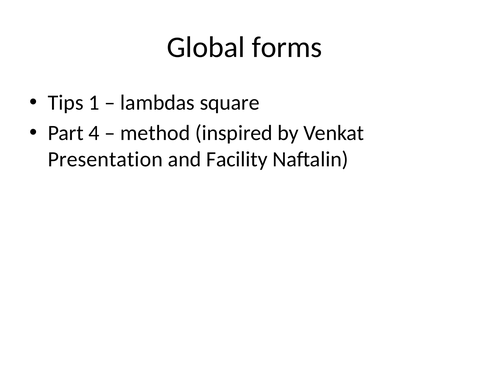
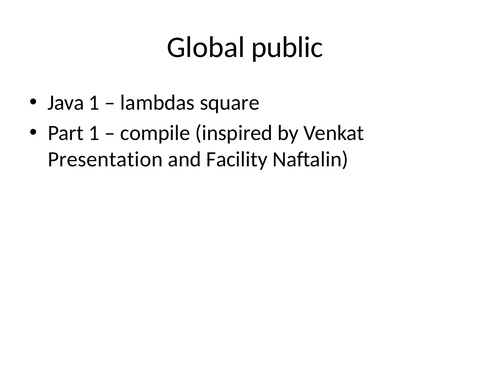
forms: forms -> public (287, 47)
Tips: Tips -> Java (66, 103)
Part 4: 4 -> 1 (94, 133)
method: method -> compile (155, 133)
